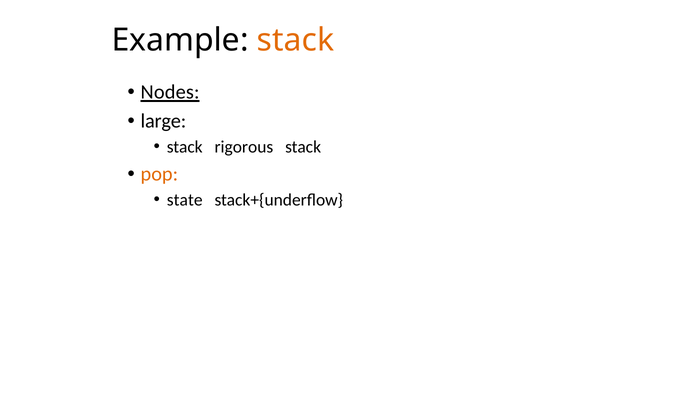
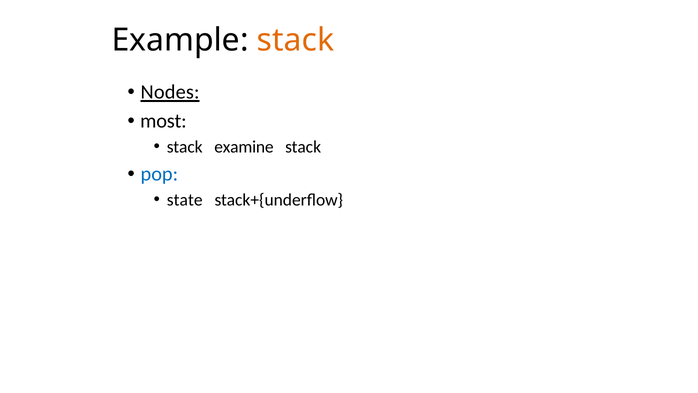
large: large -> most (163, 121)
rigorous: rigorous -> examine (244, 147)
pop colour: orange -> blue (159, 174)
